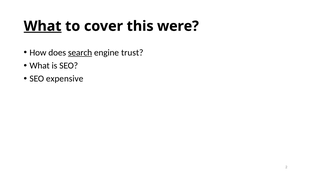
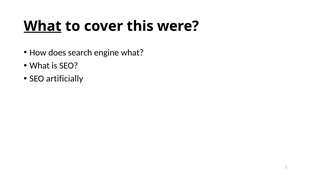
search underline: present -> none (80, 53)
engine trust: trust -> what (132, 53)
expensive: expensive -> artificially (65, 79)
